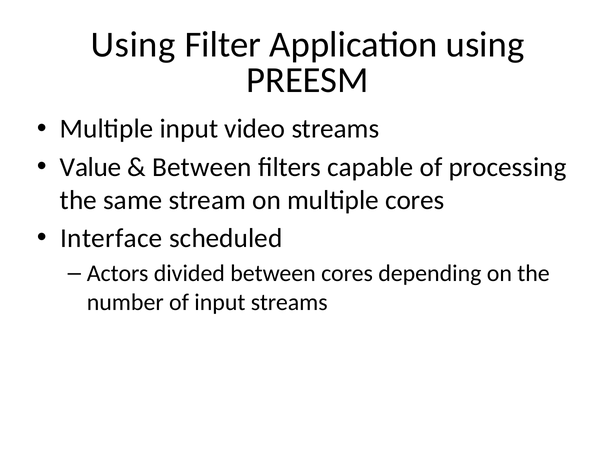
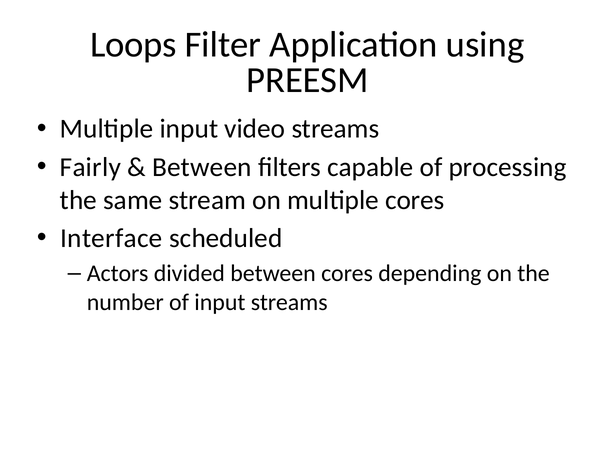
Using: Using -> Loops (133, 45)
Value: Value -> Fairly (90, 167)
